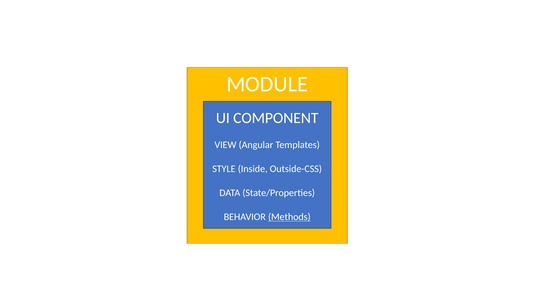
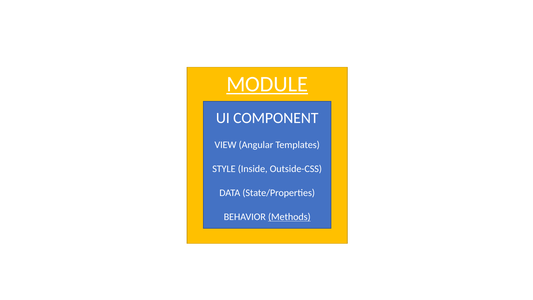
MODULE underline: none -> present (267, 84)
